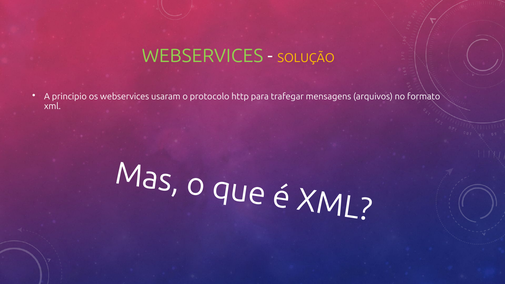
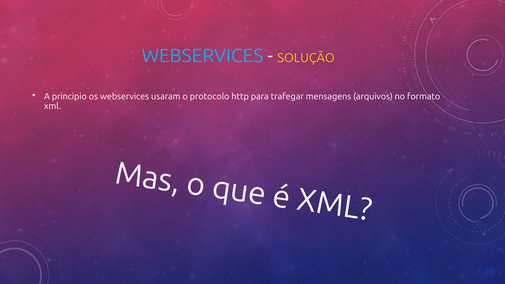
WEBSERVICES colour: light green -> light blue (203, 56)
